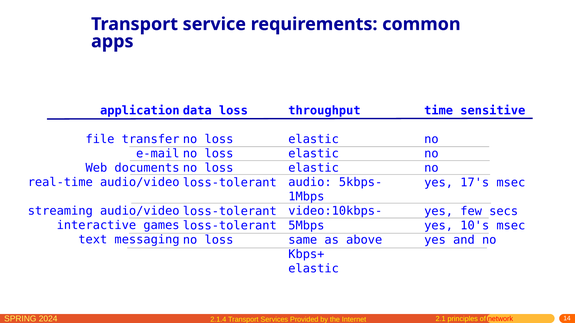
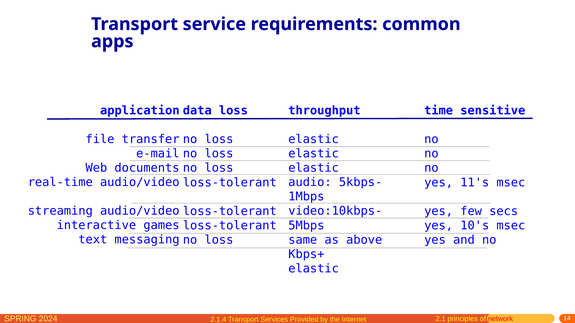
17's: 17's -> 11's (475, 183)
